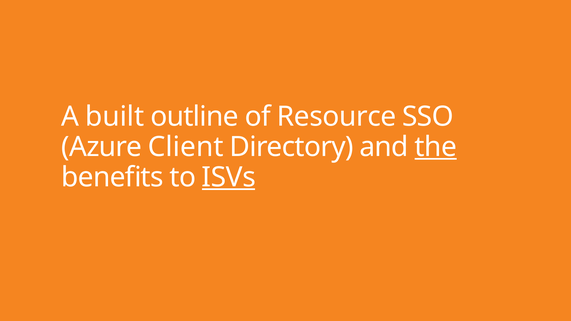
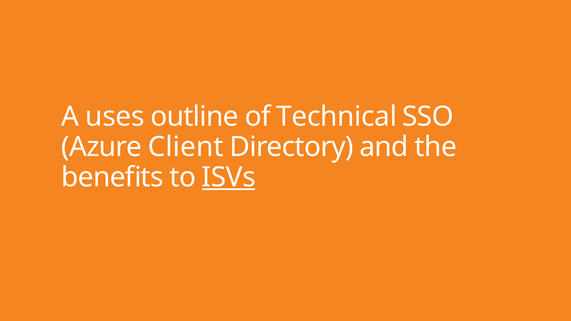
built: built -> uses (115, 117)
Resource: Resource -> Technical (337, 117)
the underline: present -> none (436, 147)
